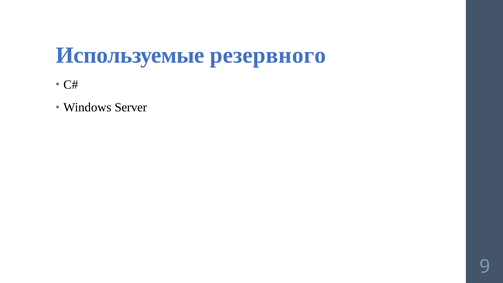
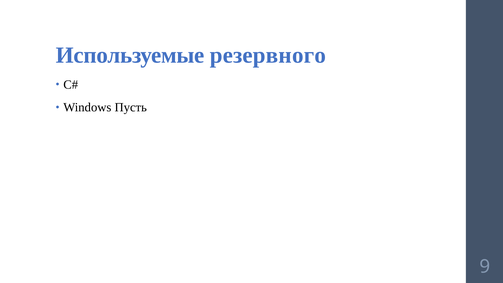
Server: Server -> Пусть (131, 107)
